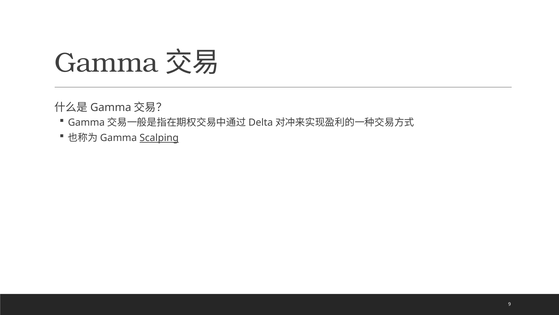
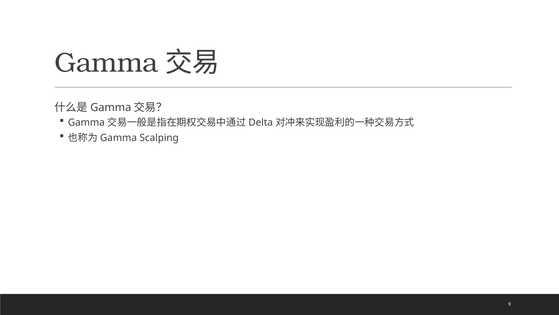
Scalping underline: present -> none (159, 138)
